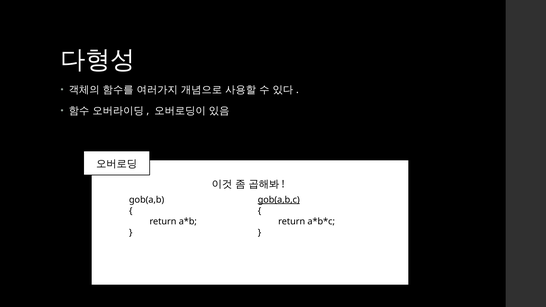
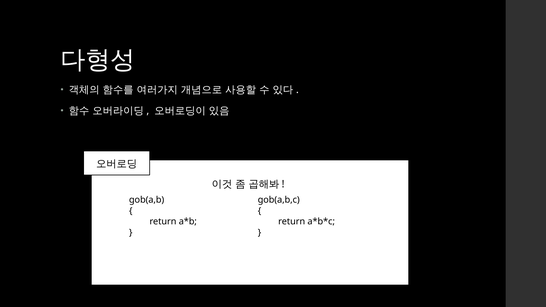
gob(a,b,c underline: present -> none (279, 200)
